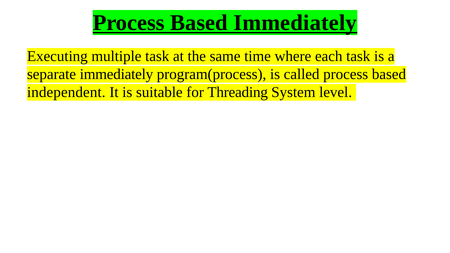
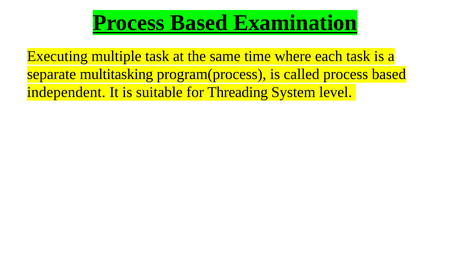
Based Immediately: Immediately -> Examination (295, 23)
separate immediately: immediately -> multitasking (116, 74)
